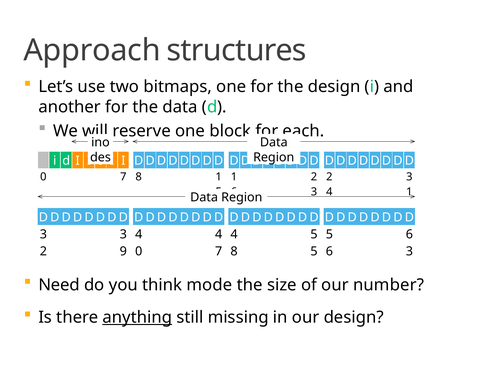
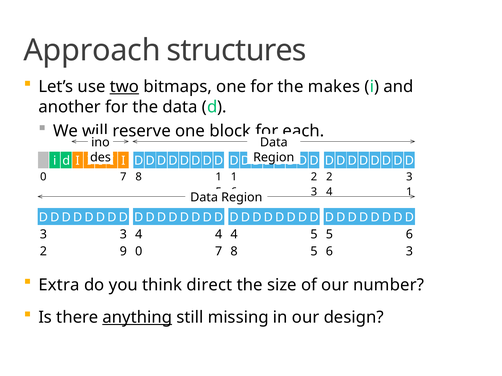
two underline: none -> present (124, 87)
the design: design -> makes (334, 87)
Need: Need -> Extra (59, 285)
mode: mode -> direct (209, 285)
